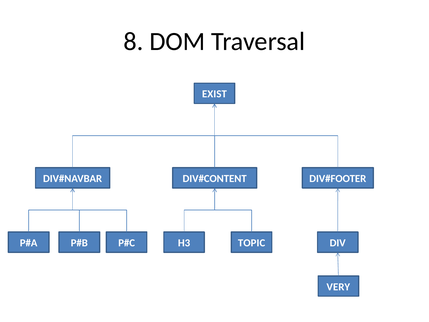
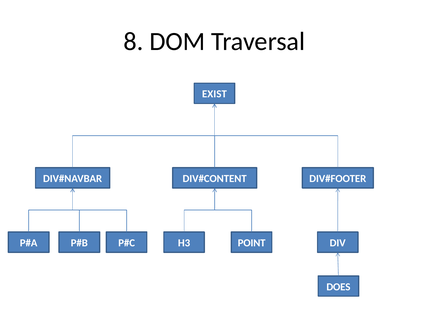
TOPIC: TOPIC -> POINT (252, 243)
VERY: VERY -> DOES (338, 287)
